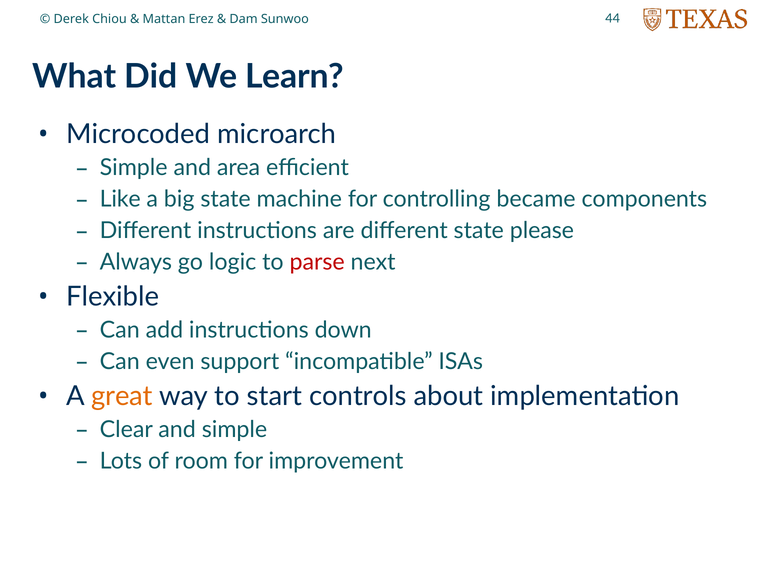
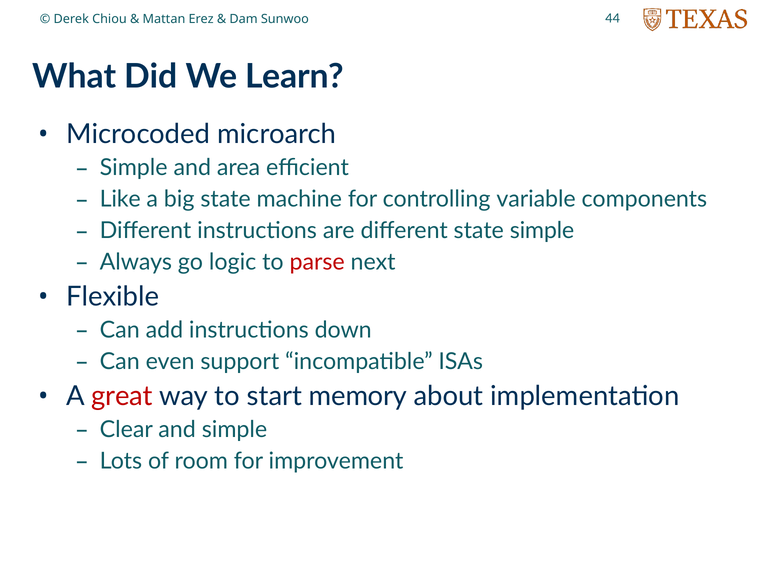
became: became -> variable (536, 199)
state please: please -> simple (542, 231)
great colour: orange -> red (122, 396)
controls: controls -> memory (358, 396)
